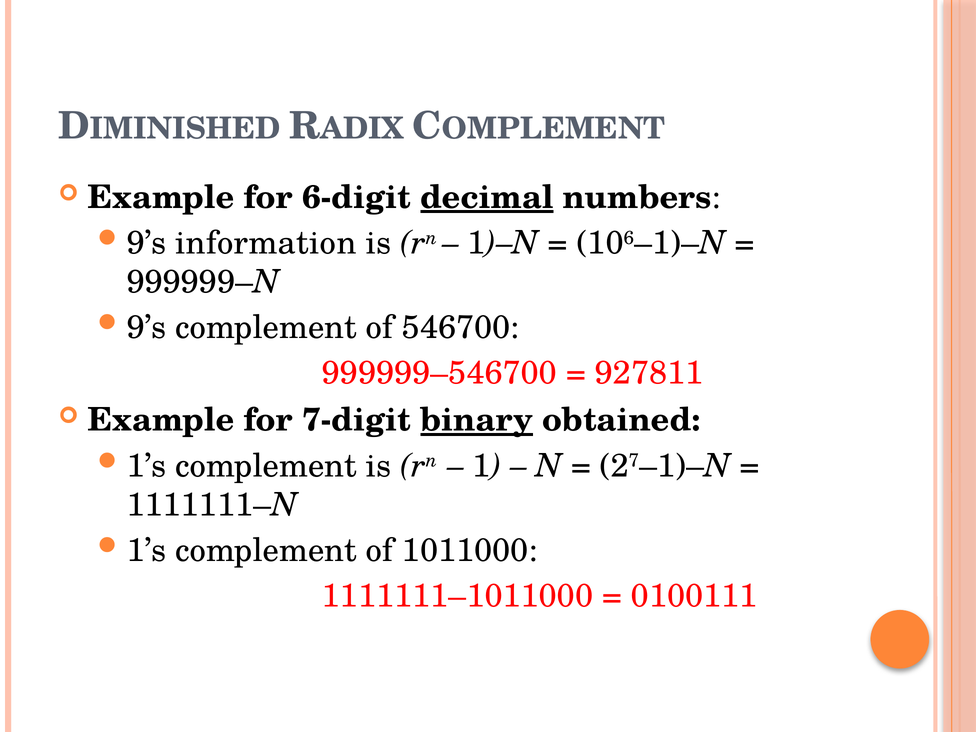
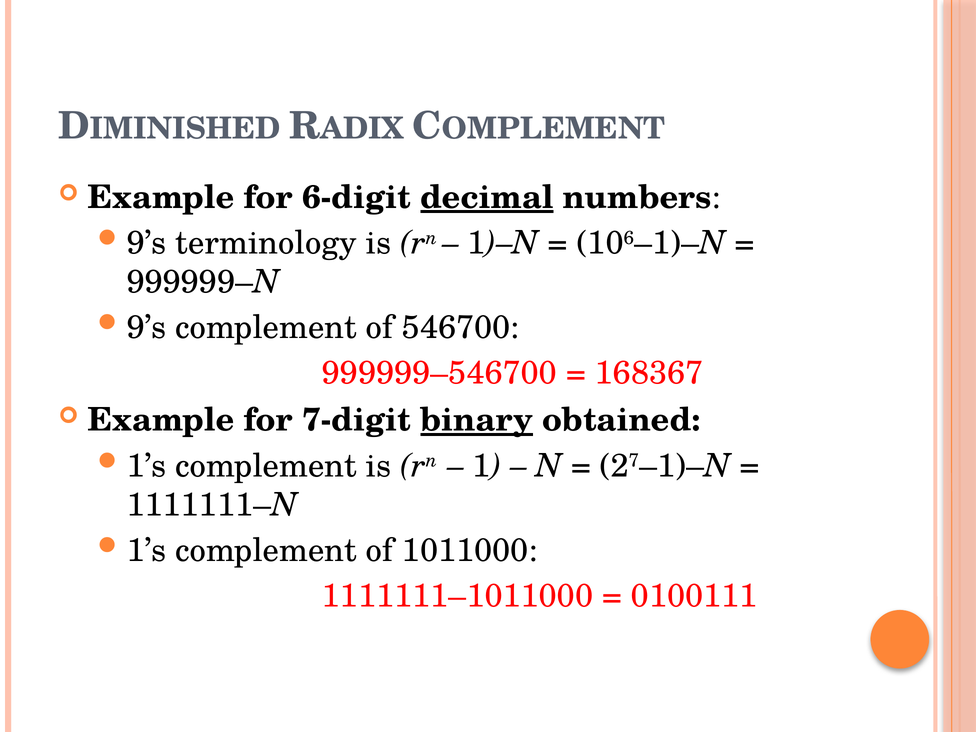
information: information -> terminology (266, 243)
927811: 927811 -> 168367 (649, 373)
